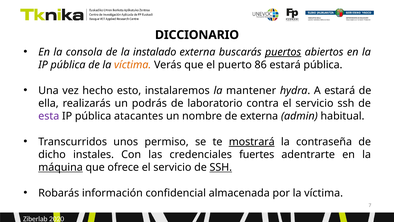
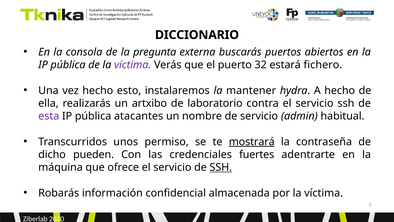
instalado: instalado -> pregunta (155, 52)
puertos underline: present -> none (283, 52)
víctima colour: orange -> purple (133, 65)
86: 86 -> 32 (261, 65)
estará pública: pública -> fichero (323, 65)
A estará: estará -> hecho (340, 90)
podrás: podrás -> artxibo (149, 103)
de externa: externa -> servicio (259, 116)
instales: instales -> pueden (94, 154)
máquina underline: present -> none (61, 167)
